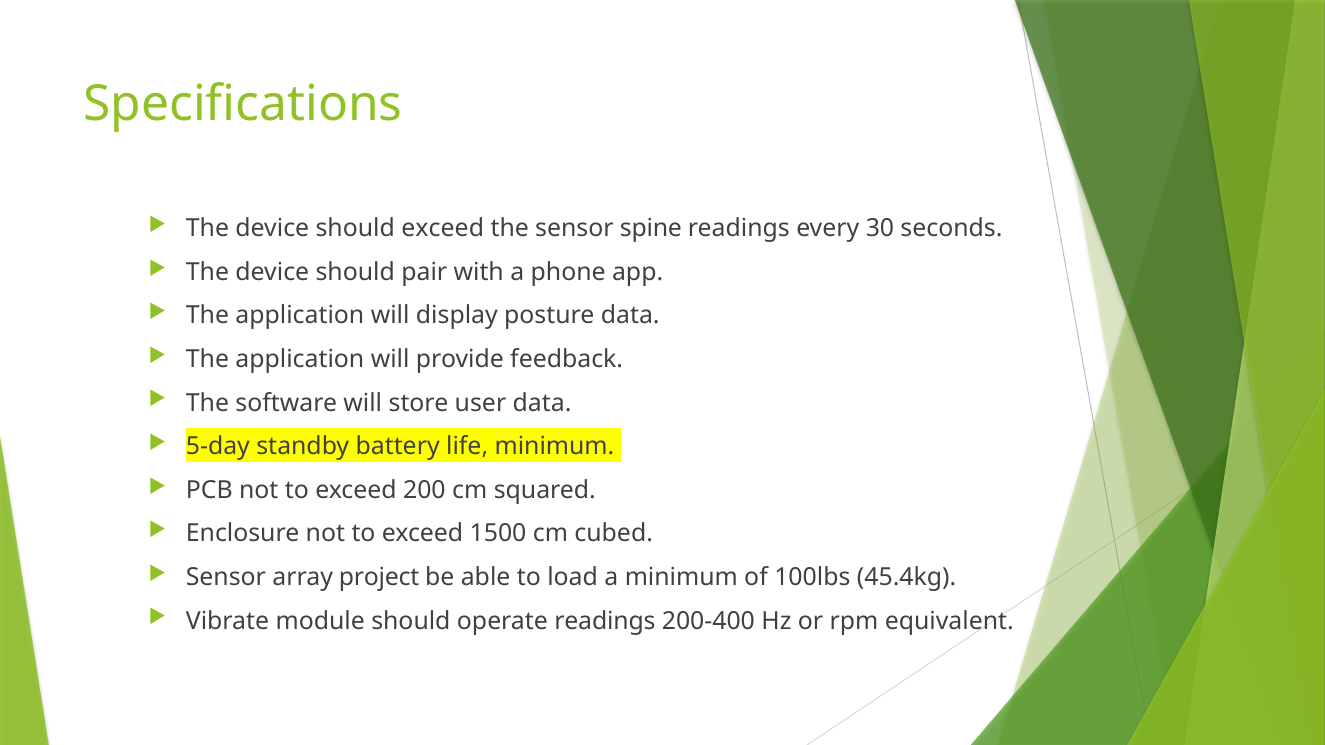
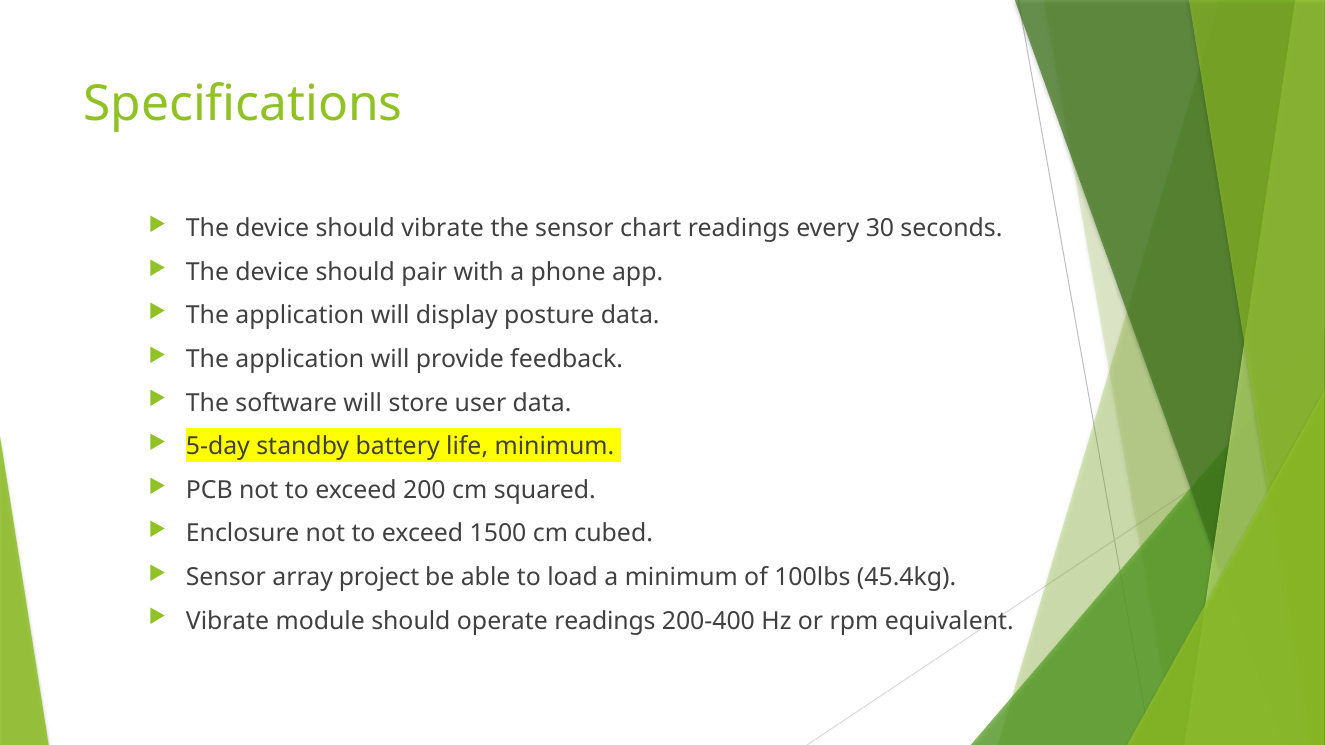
should exceed: exceed -> vibrate (443, 229)
spine: spine -> chart (651, 229)
